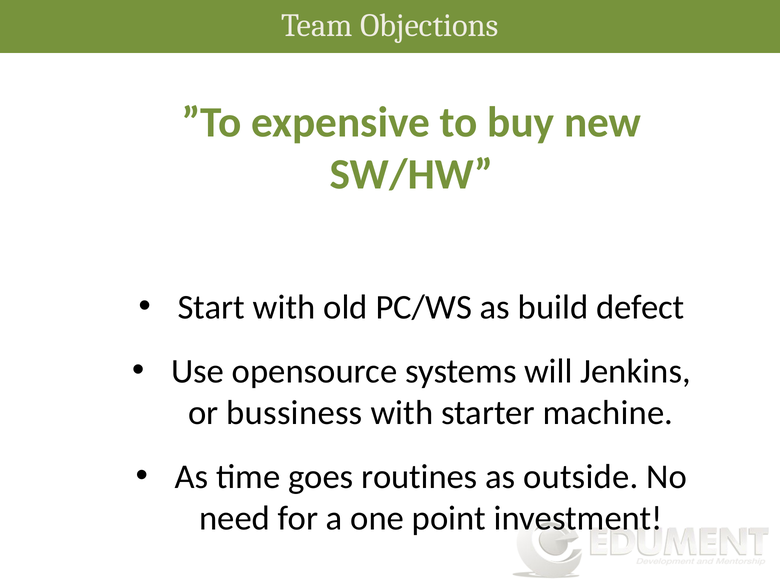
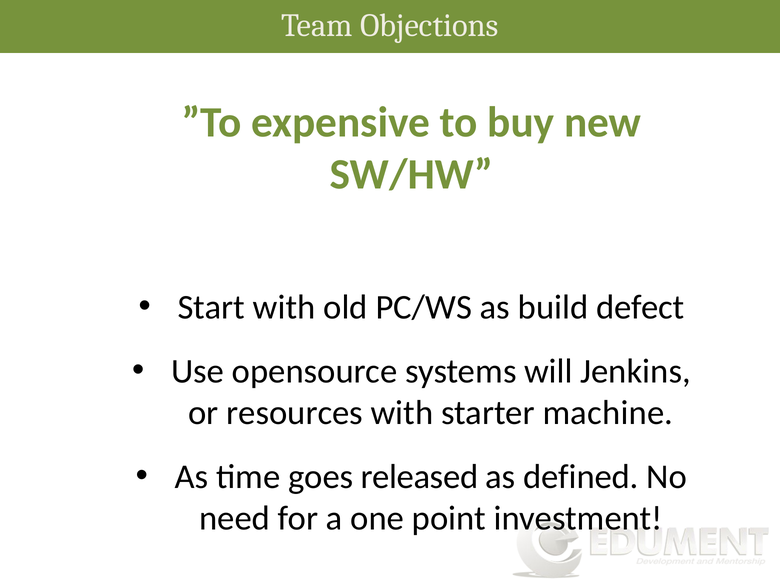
bussiness: bussiness -> resources (295, 413)
routines: routines -> released (419, 477)
outside: outside -> defined (581, 477)
